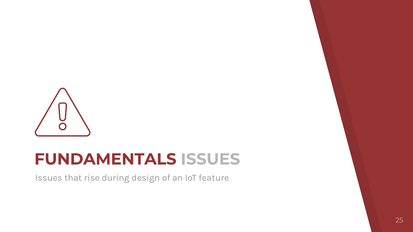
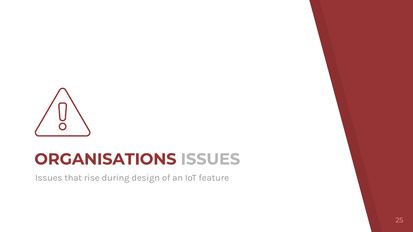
FUNDAMENTALS: FUNDAMENTALS -> ORGANISATIONS (105, 159)
